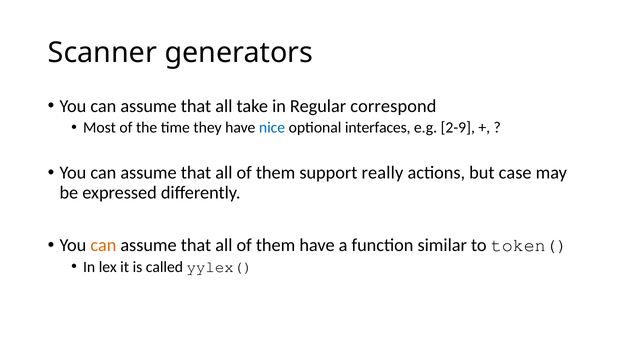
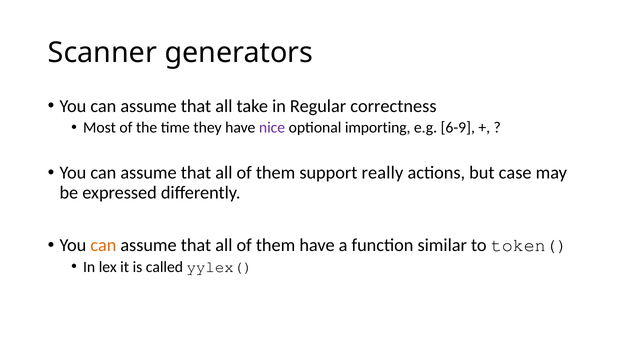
correspond: correspond -> correctness (393, 106)
nice colour: blue -> purple (272, 128)
interfaces: interfaces -> importing (378, 128)
2-9: 2-9 -> 6-9 (458, 128)
